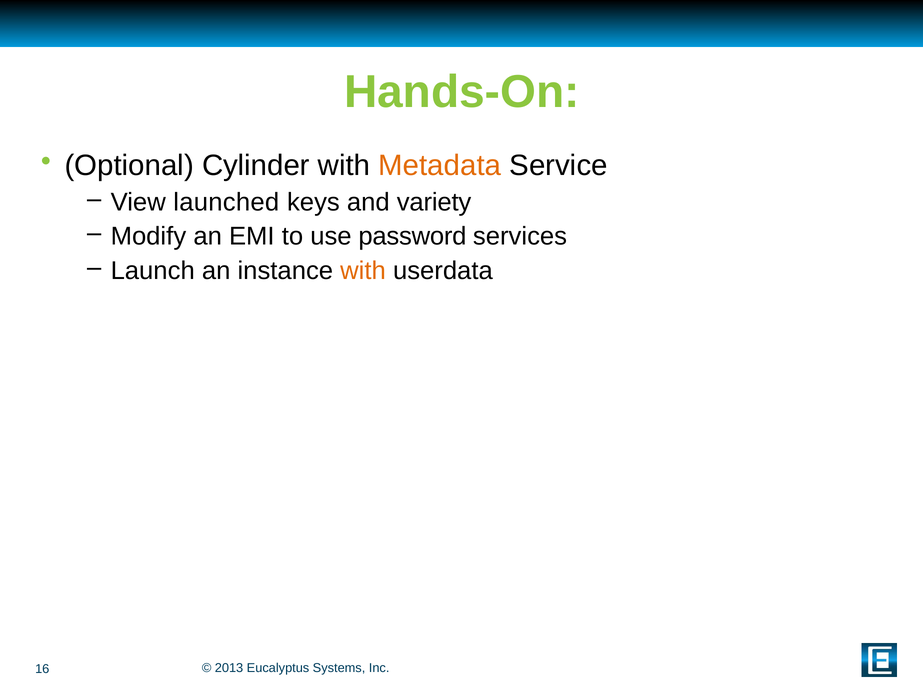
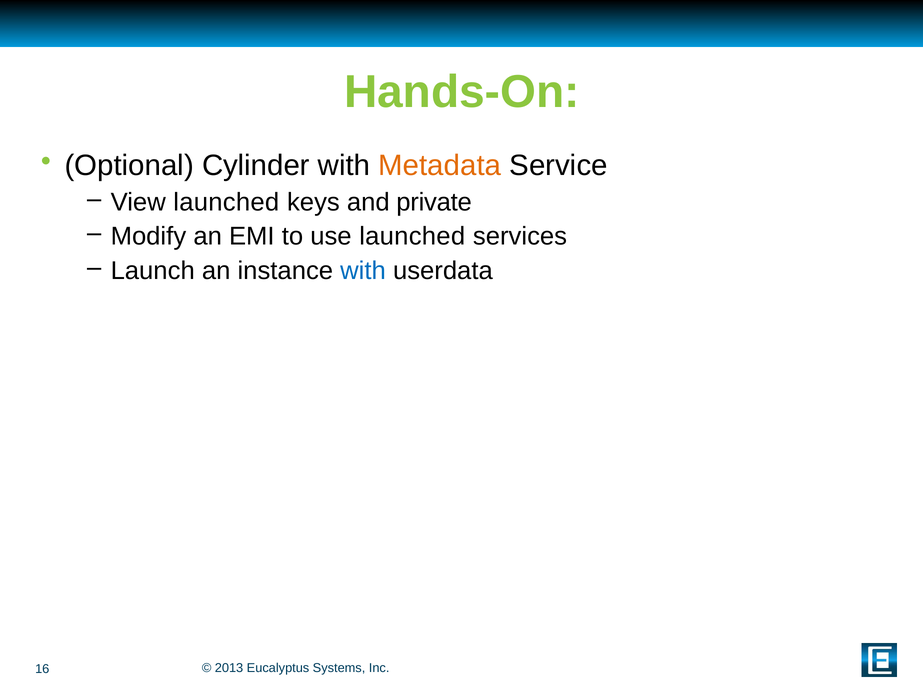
variety: variety -> private (434, 202)
use password: password -> launched (412, 236)
with colour: orange -> blue (363, 271)
